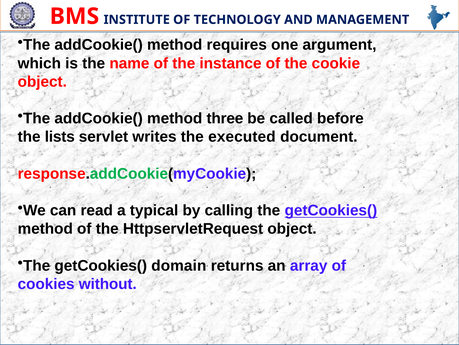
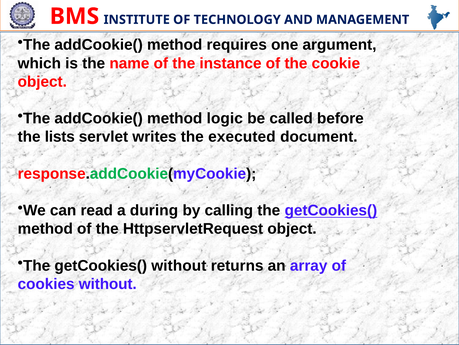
three: three -> logic (225, 118)
typical: typical -> during (154, 210)
getCookies( domain: domain -> without (179, 265)
